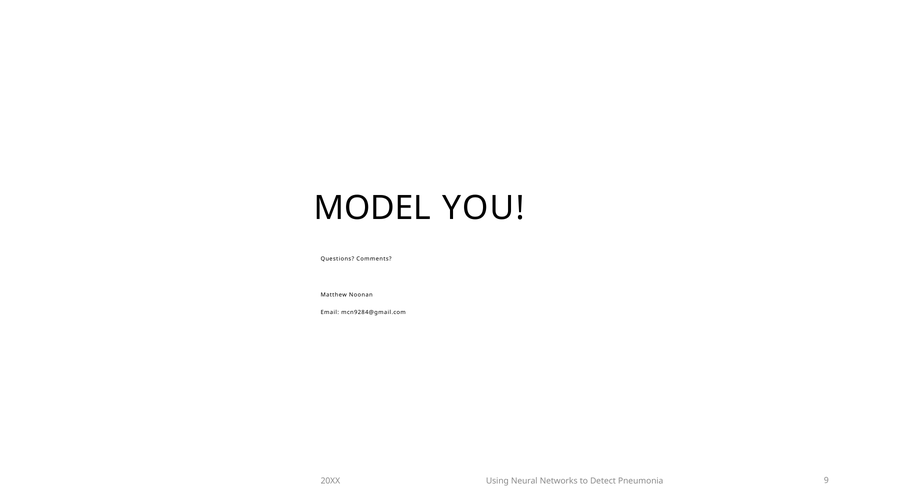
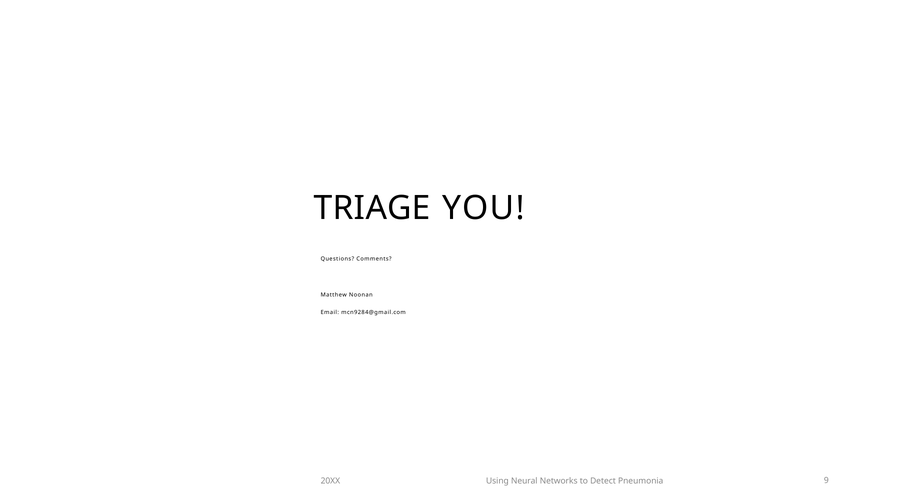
MODEL: MODEL -> TRIAGE (372, 208)
